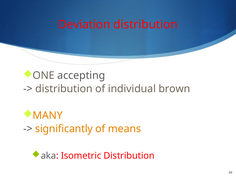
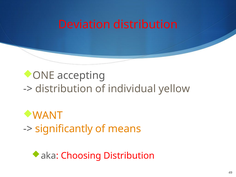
brown: brown -> yellow (174, 89)
MANY: MANY -> WANT (48, 115)
Isometric: Isometric -> Choosing (81, 156)
